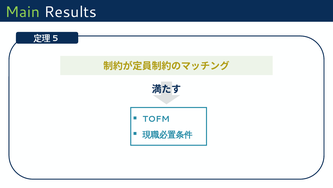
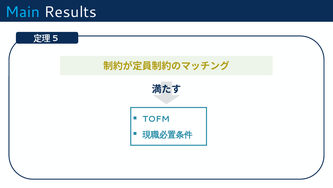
Main colour: light green -> light blue (23, 12)
